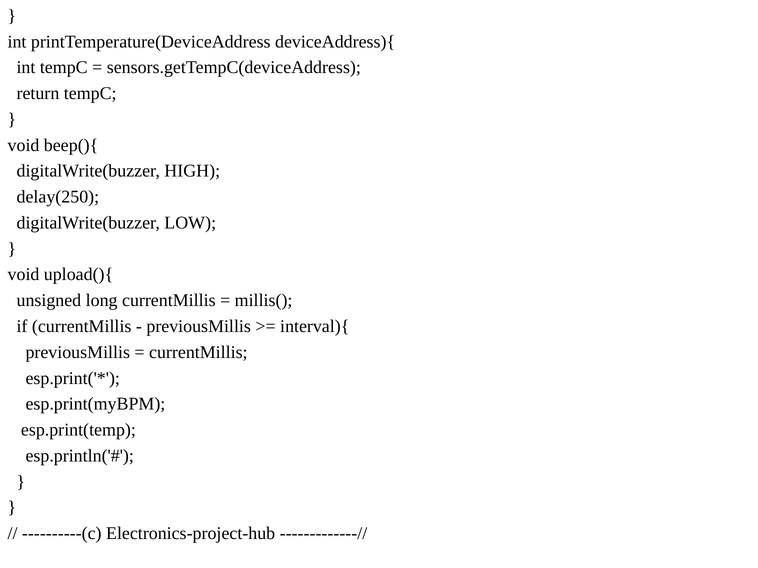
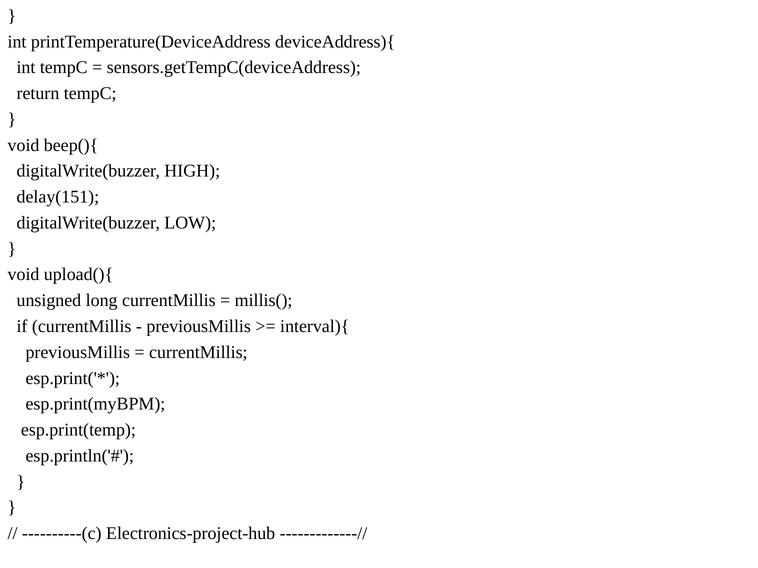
delay(250: delay(250 -> delay(151 (58, 197)
